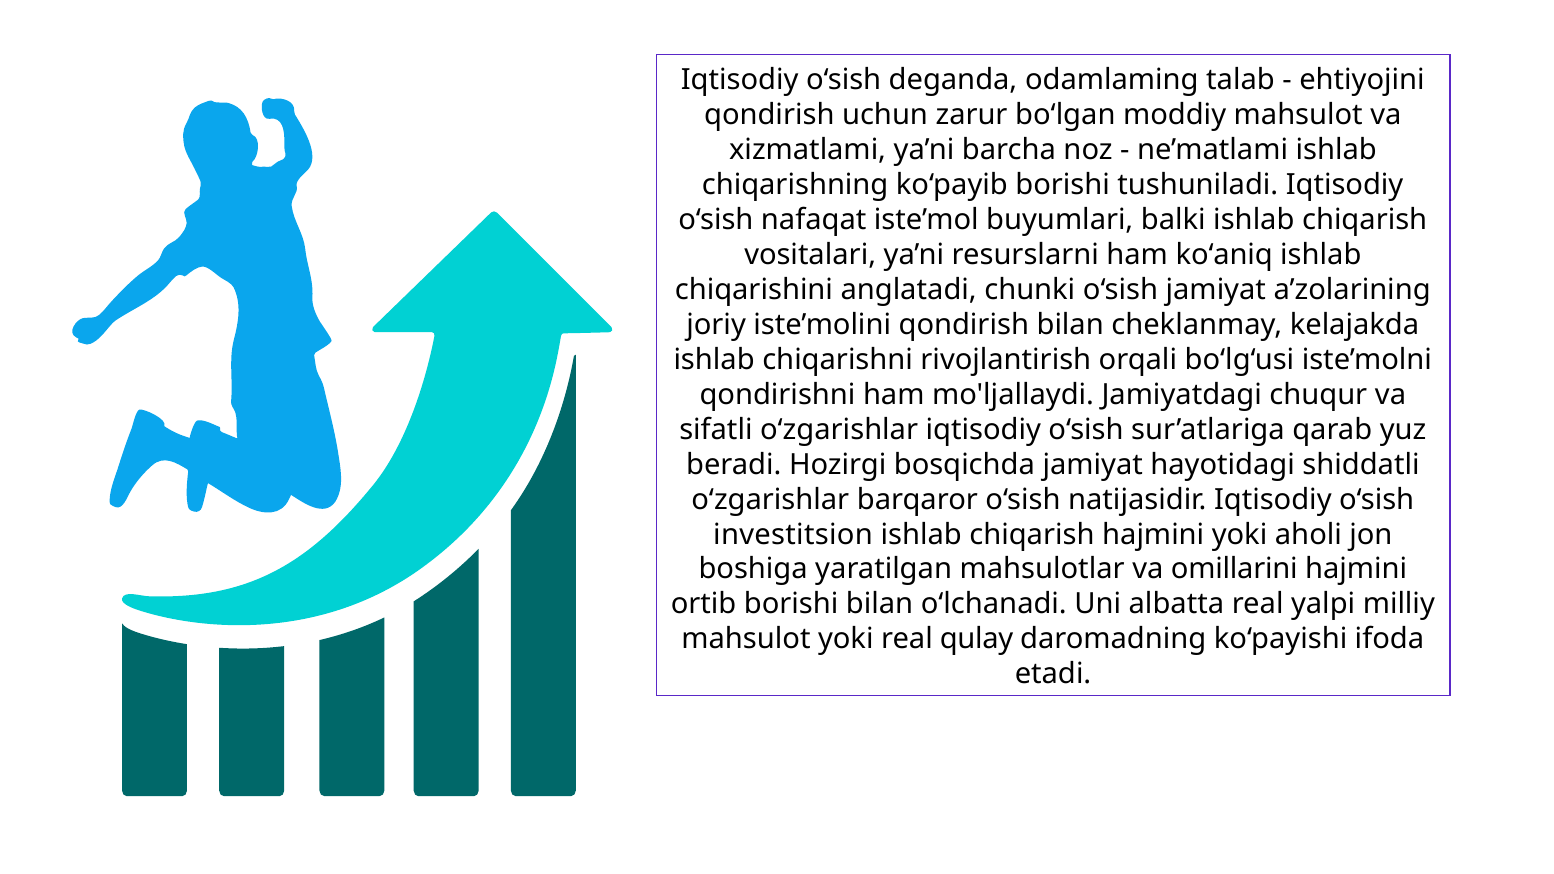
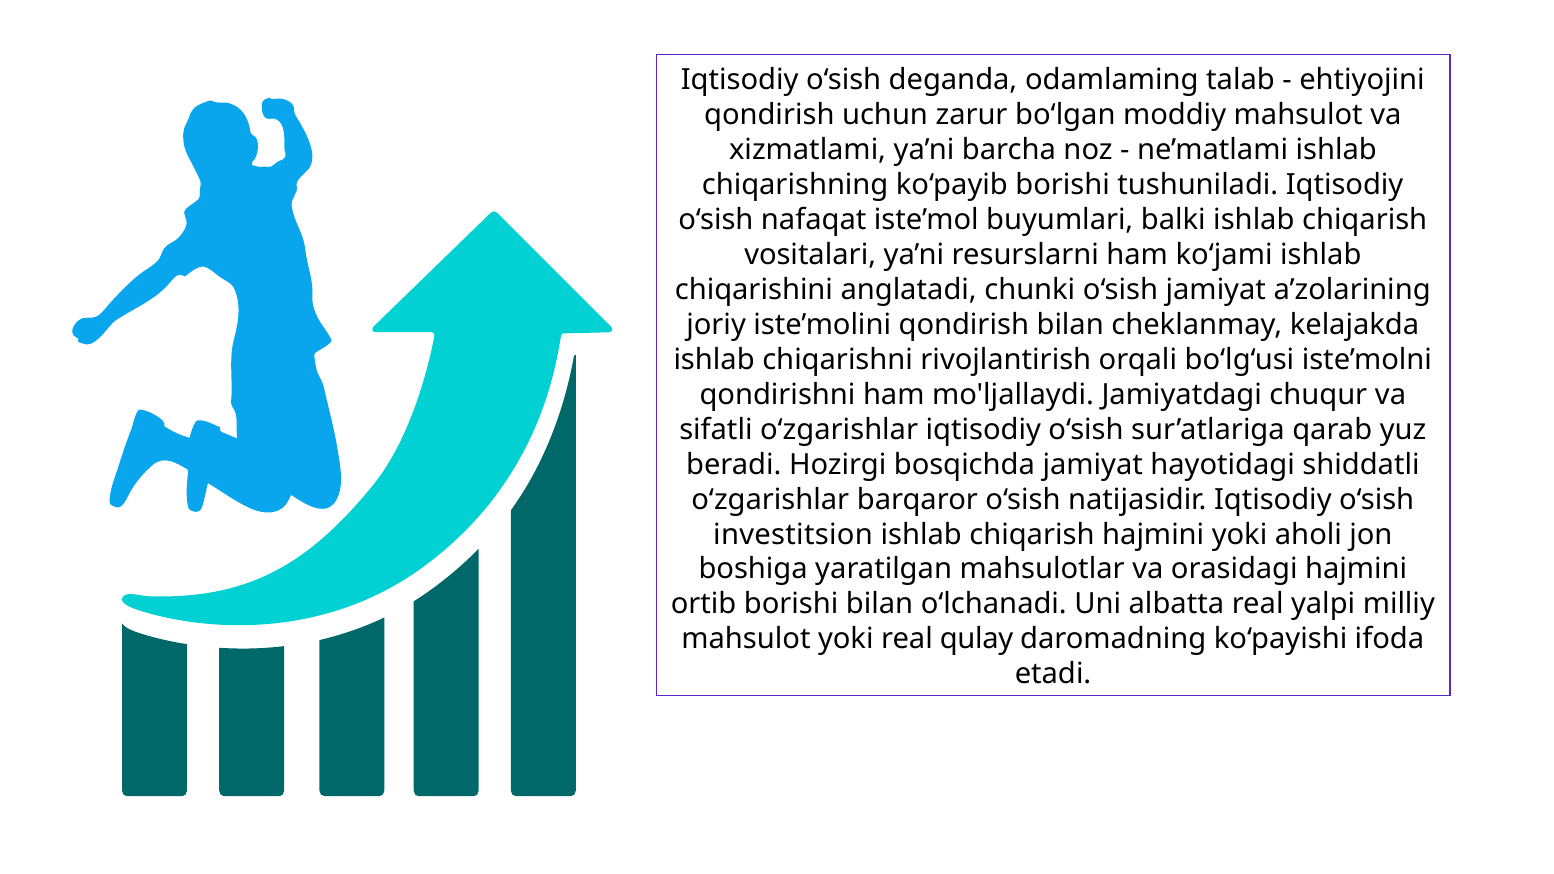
ko‘aniq: ko‘aniq -> ko‘jami (1224, 255)
omillarini: omillarini -> orasidagi (1234, 569)
